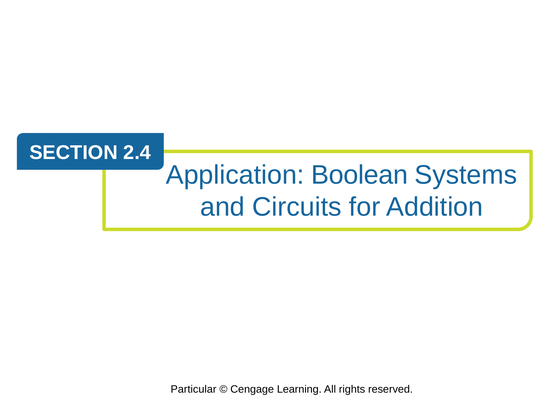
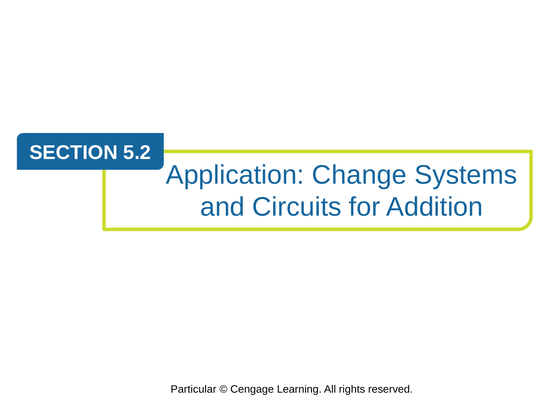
2.4: 2.4 -> 5.2 (137, 153)
Boolean: Boolean -> Change (359, 175)
